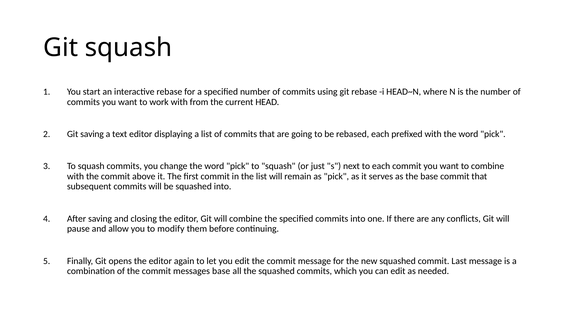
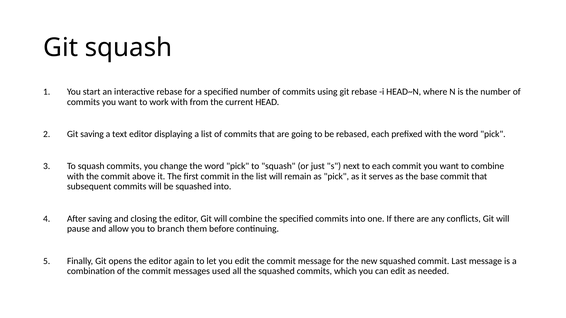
modify: modify -> branch (171, 229)
messages base: base -> used (221, 271)
